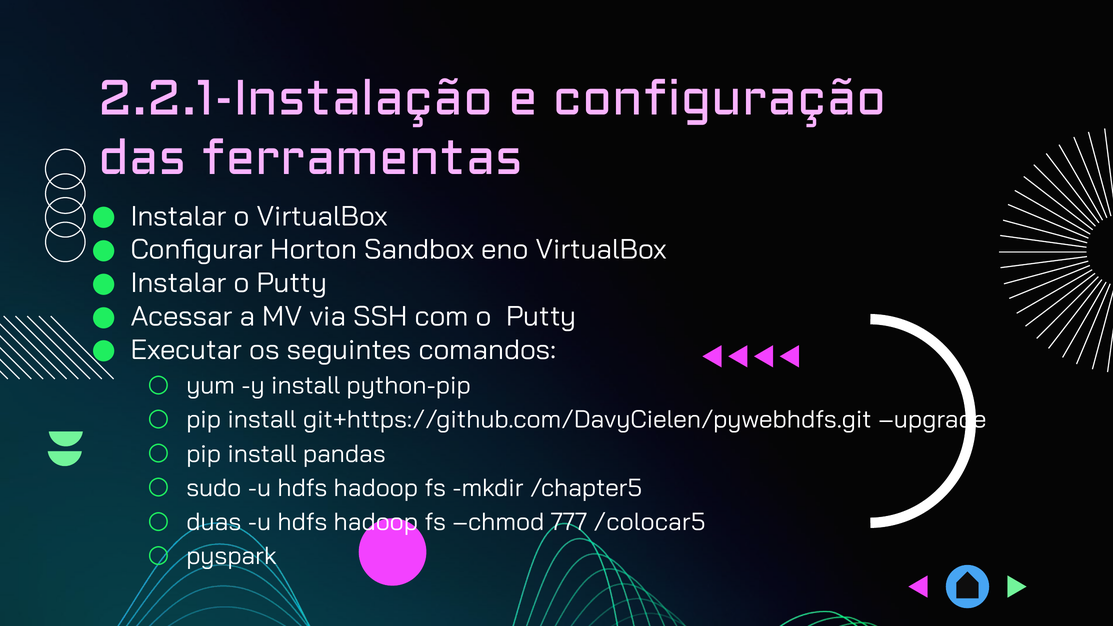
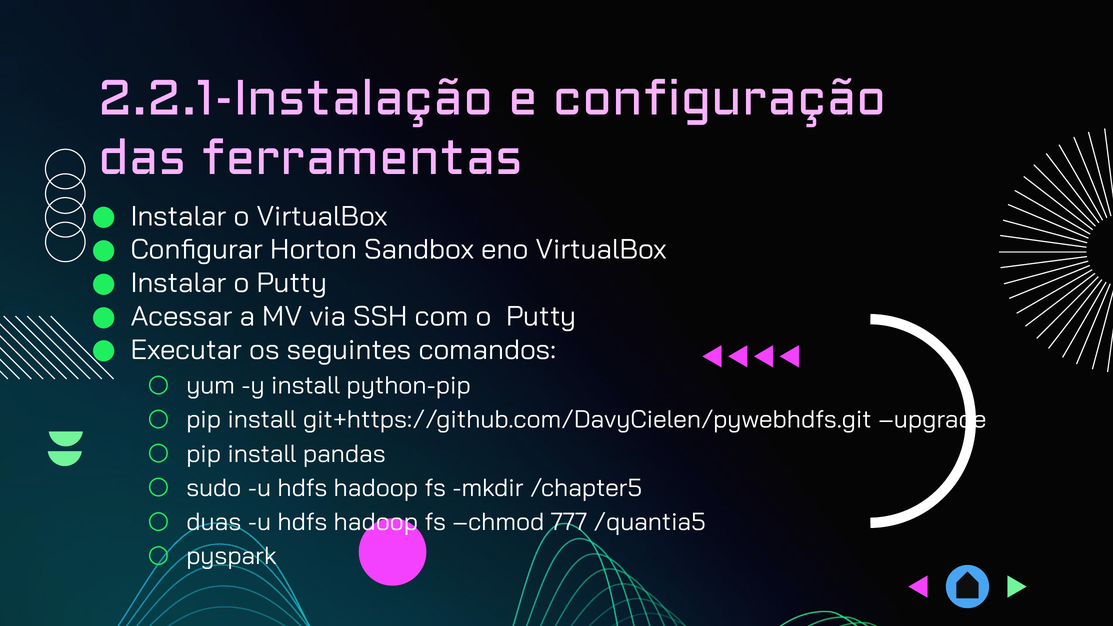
/colocar5: /colocar5 -> /quantia5 (650, 522)
